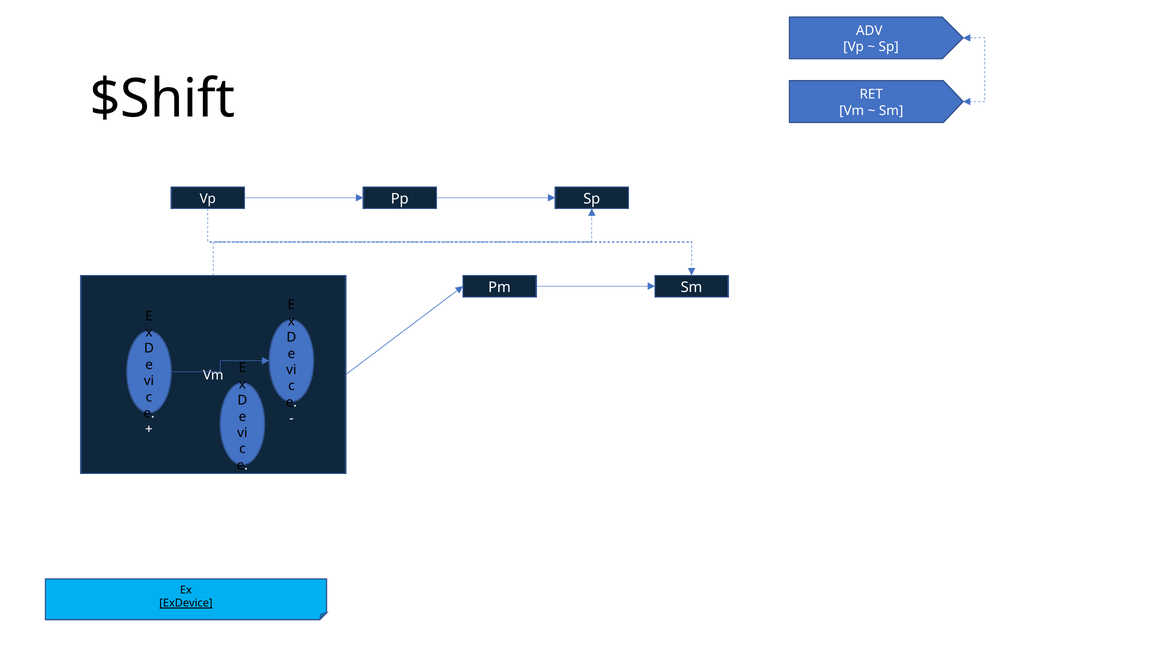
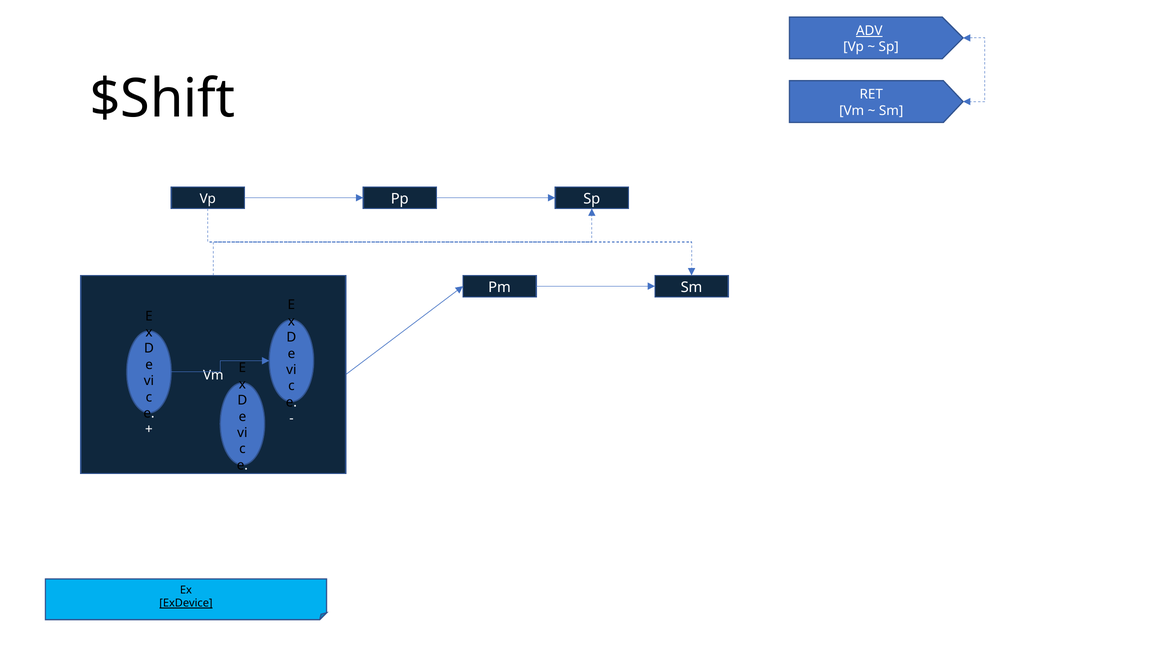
ADV underline: none -> present (869, 31)
